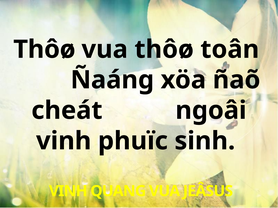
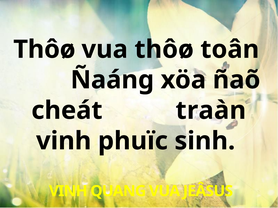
ngoâi: ngoâi -> traàn (211, 111)
